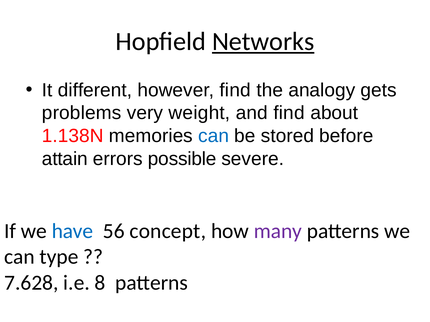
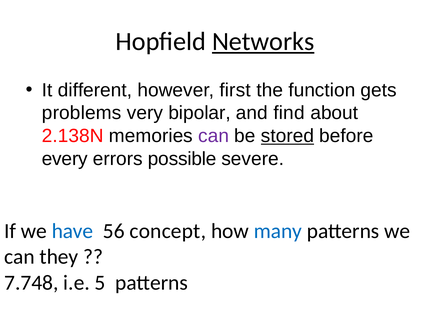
however find: find -> first (235, 90)
analogy: analogy -> function (322, 90)
weight: weight -> bipolar (200, 113)
1.138N: 1.138N -> 2.138N (73, 136)
can colour: blue -> purple (214, 136)
stored underline: none -> present (287, 136)
attain: attain -> every (65, 159)
many colour: purple -> blue (278, 232)
type: type -> they (59, 257)
7.628: 7.628 -> 7.748 (31, 283)
8: 8 -> 5 (100, 283)
